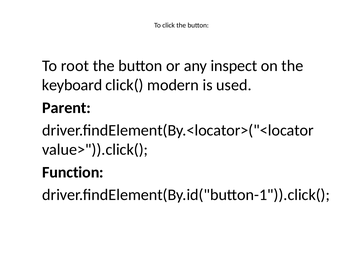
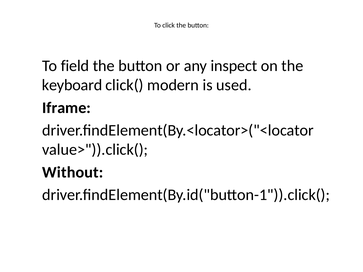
root: root -> field (75, 66)
Parent: Parent -> Iframe (67, 108)
Function: Function -> Without (73, 172)
